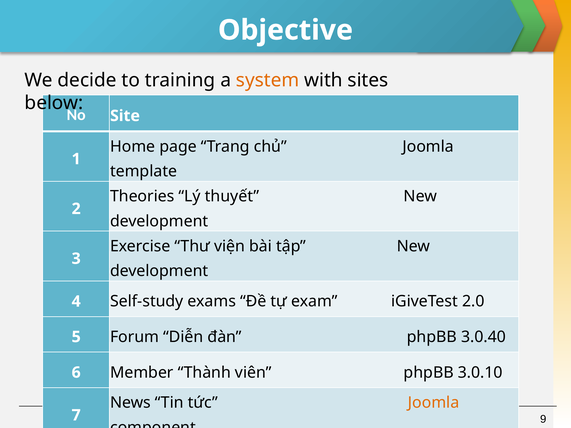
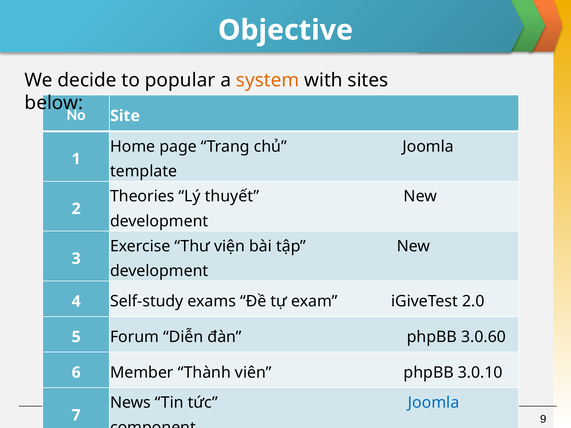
training: training -> popular (180, 80)
3.0.40: 3.0.40 -> 3.0.60 (483, 337)
Joomla colour: orange -> blue (434, 403)
